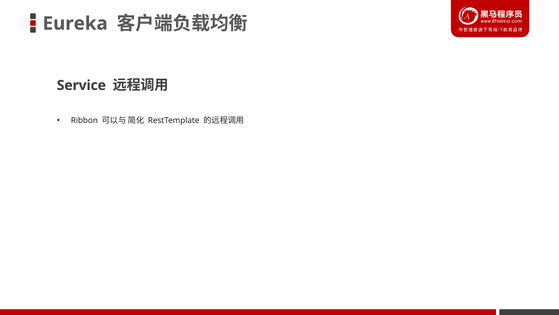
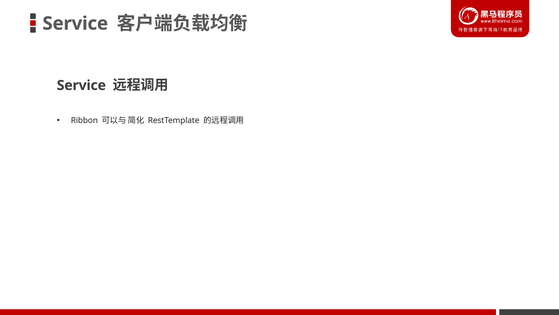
Eureka: Eureka -> Service (75, 23)
